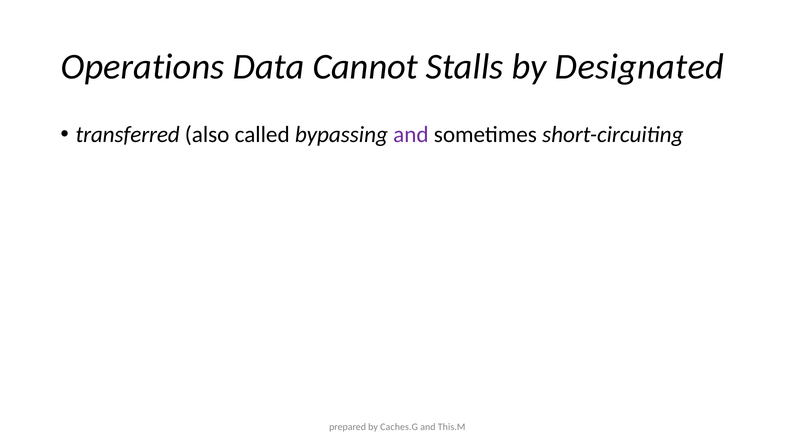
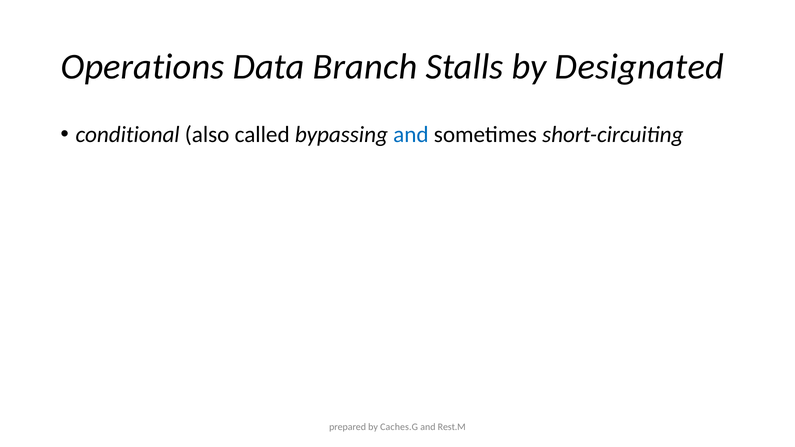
Cannot: Cannot -> Branch (365, 67)
transferred: transferred -> conditional (128, 134)
and colour: purple -> blue (411, 134)
This.M: This.M -> Rest.M (452, 427)
